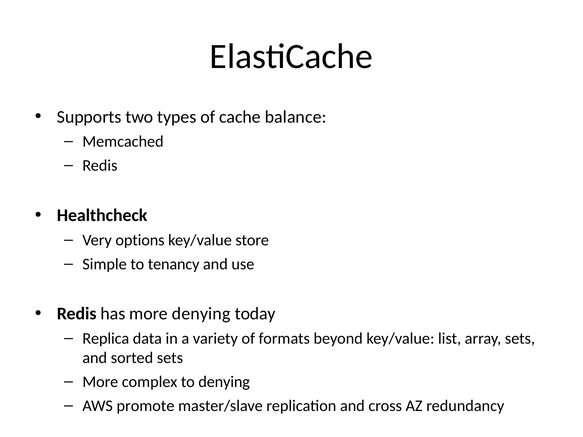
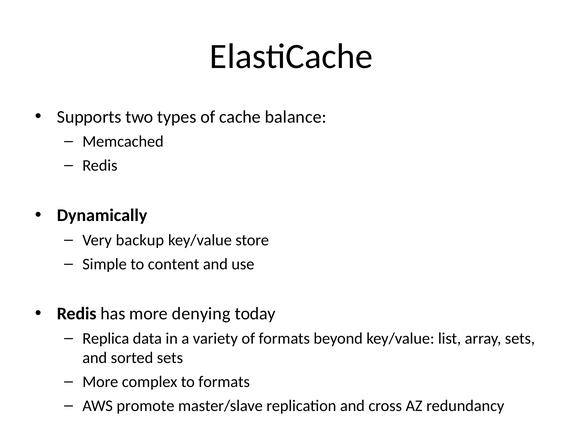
Healthcheck: Healthcheck -> Dynamically (102, 215)
options: options -> backup (140, 240)
tenancy: tenancy -> content (174, 264)
to denying: denying -> formats (224, 382)
